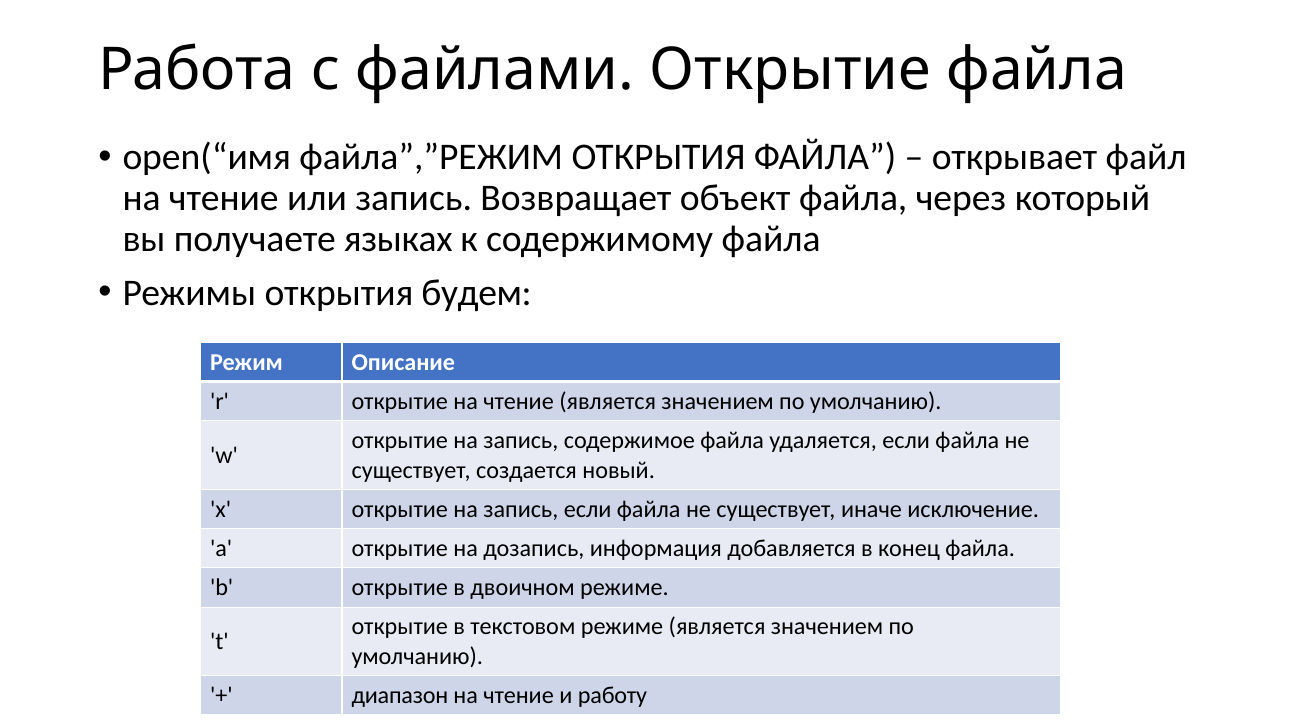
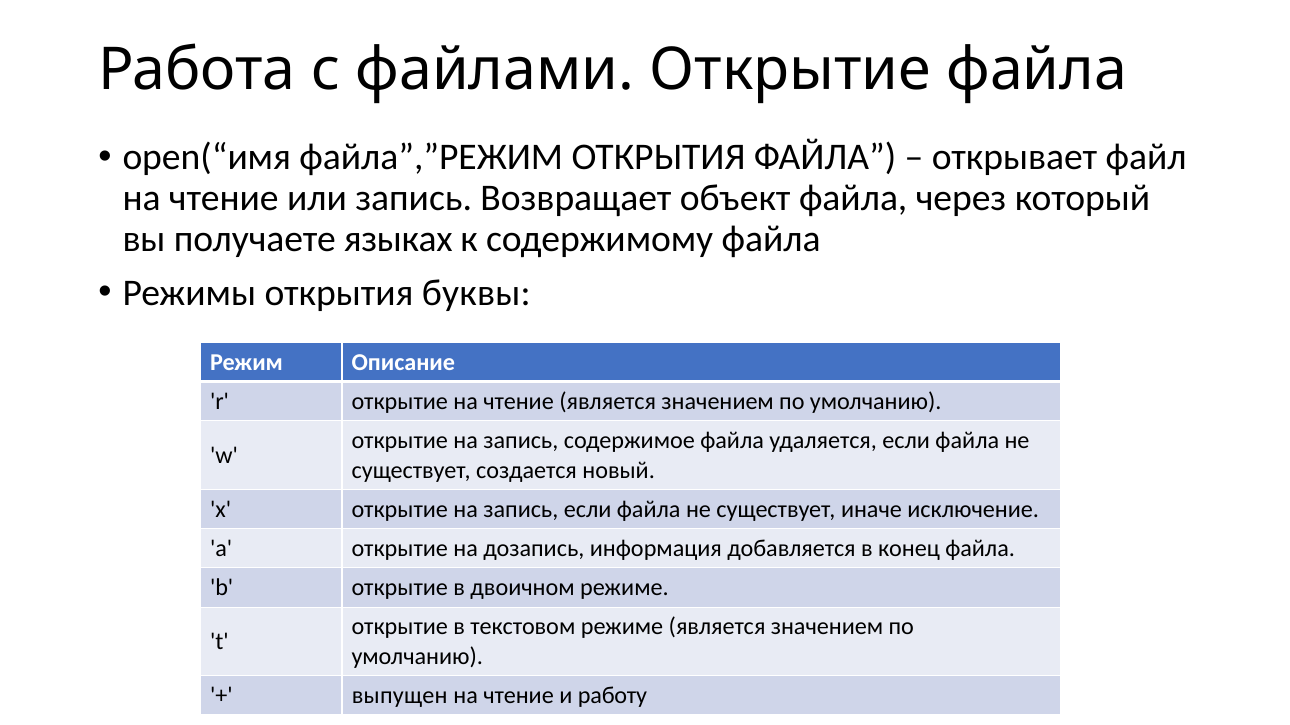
будем: будем -> буквы (476, 293)
диапазон: диапазон -> выпущен (400, 696)
